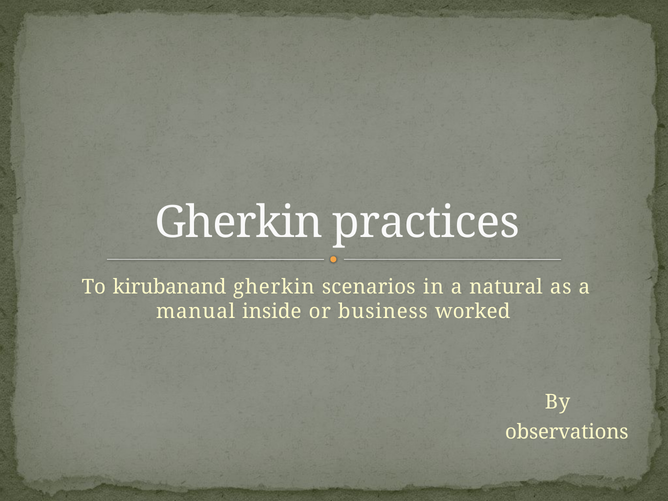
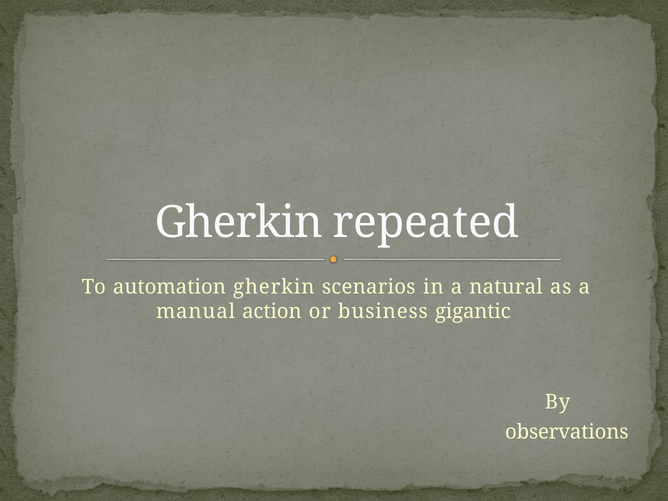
practices: practices -> repeated (426, 223)
kirubanand: kirubanand -> automation (169, 287)
inside: inside -> action (272, 312)
worked: worked -> gigantic (473, 312)
